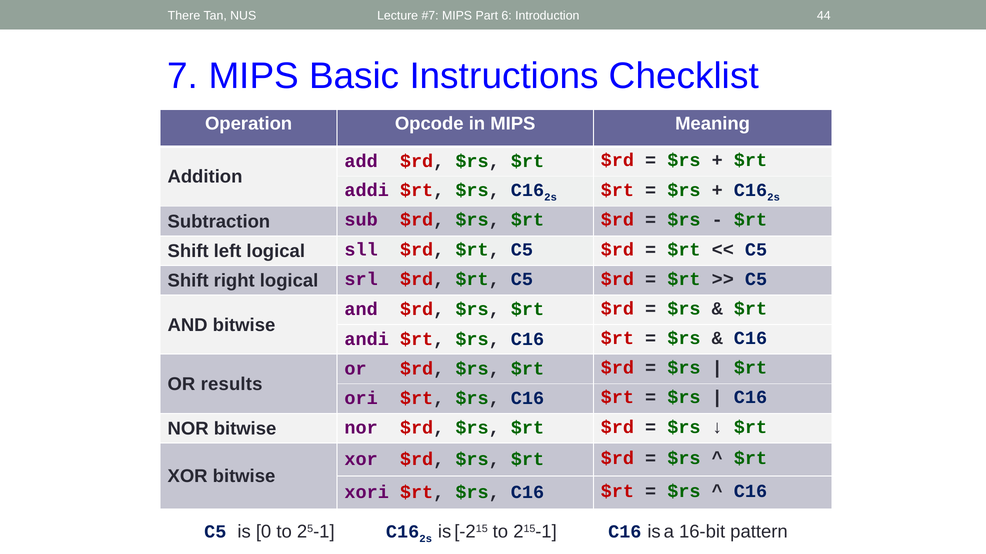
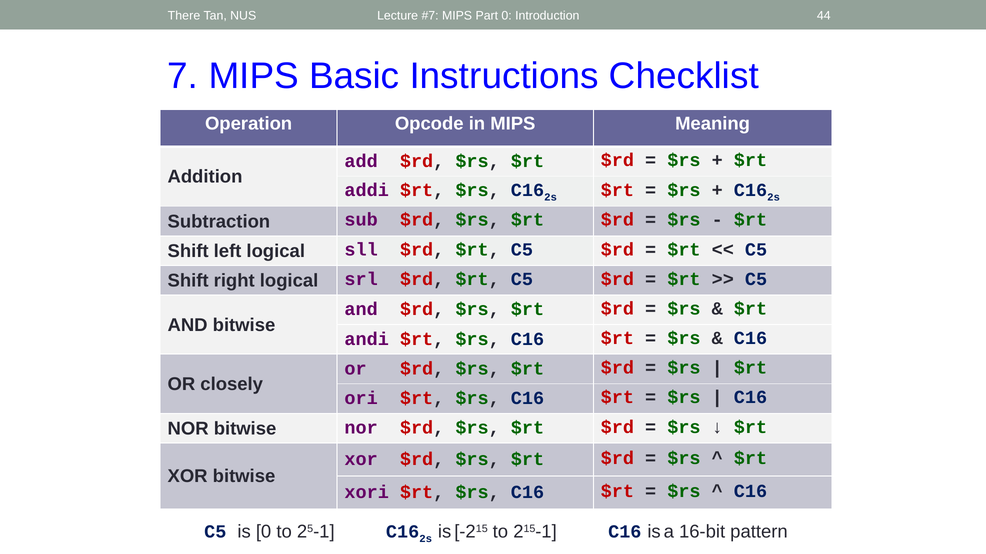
Part 6: 6 -> 0 (507, 16)
results: results -> closely (232, 384)
